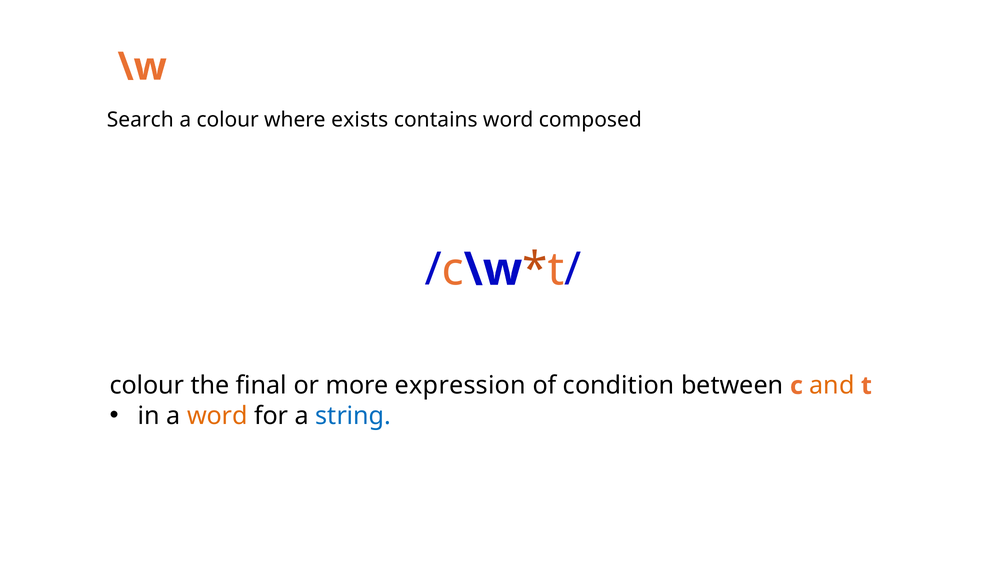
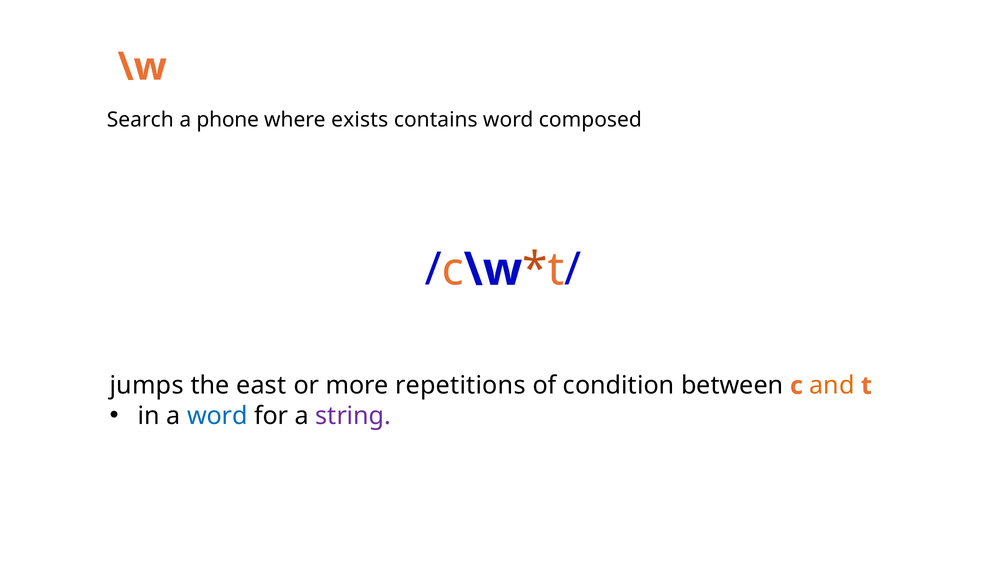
a colour: colour -> phone (228, 120)
colour: colour -> jumps (147, 386)
final: final -> east (261, 386)
expression: expression -> repetitions (460, 386)
word colour: orange -> blue (217, 416)
string colour: blue -> purple (353, 416)
